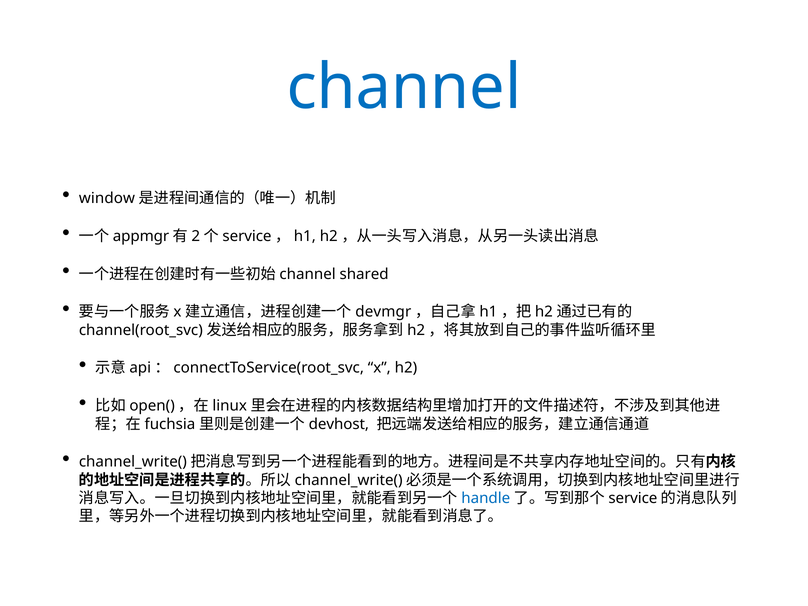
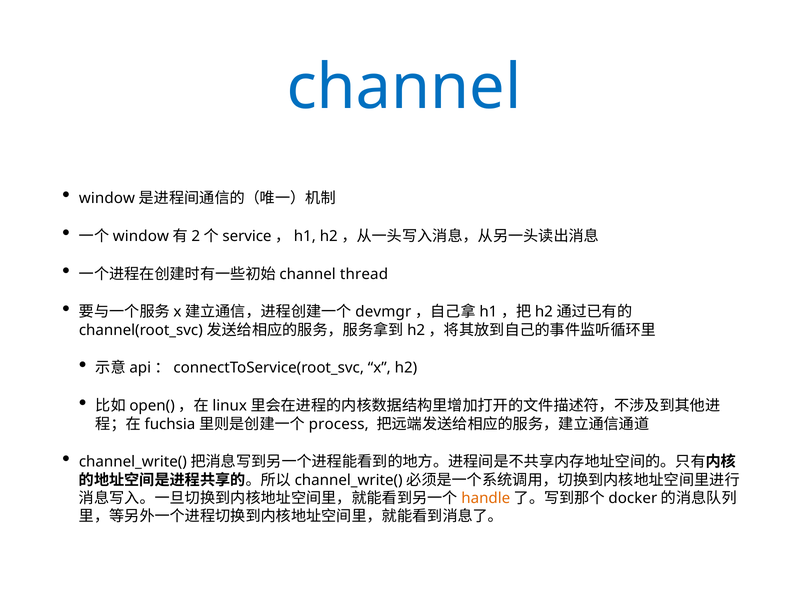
appmgr: appmgr -> window (141, 236)
shared: shared -> thread (364, 274)
devhost: devhost -> process (339, 424)
handle colour: blue -> orange (486, 498)
service: service -> docker (633, 498)
